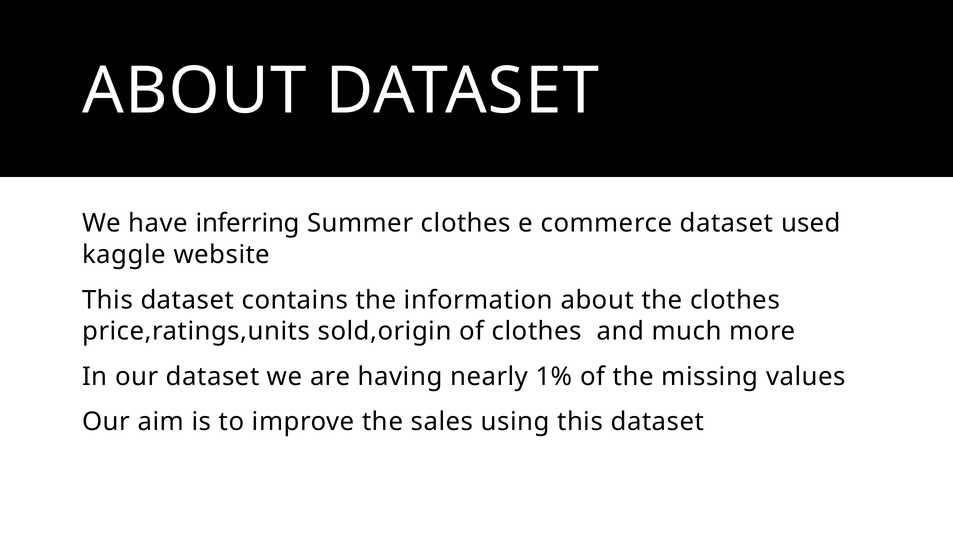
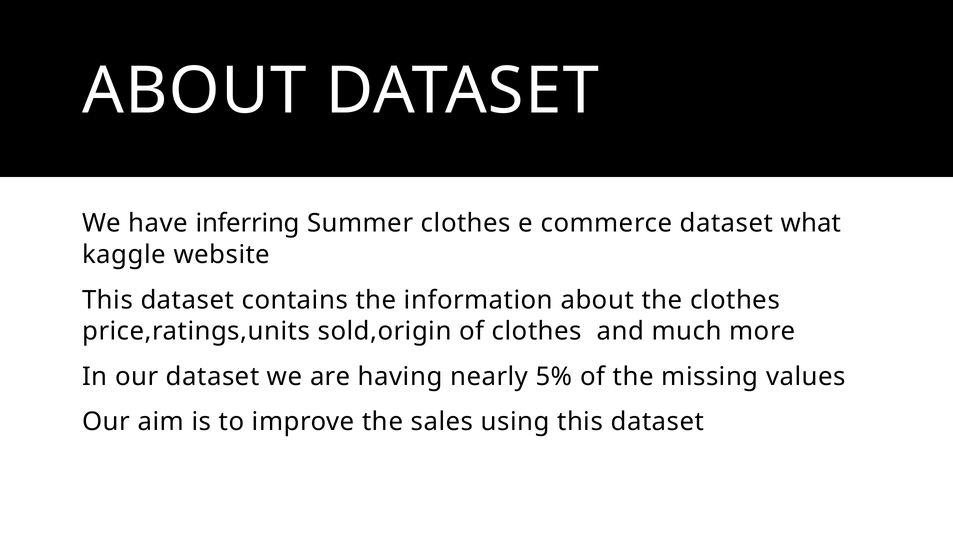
used: used -> what (811, 223)
1%: 1% -> 5% (554, 377)
